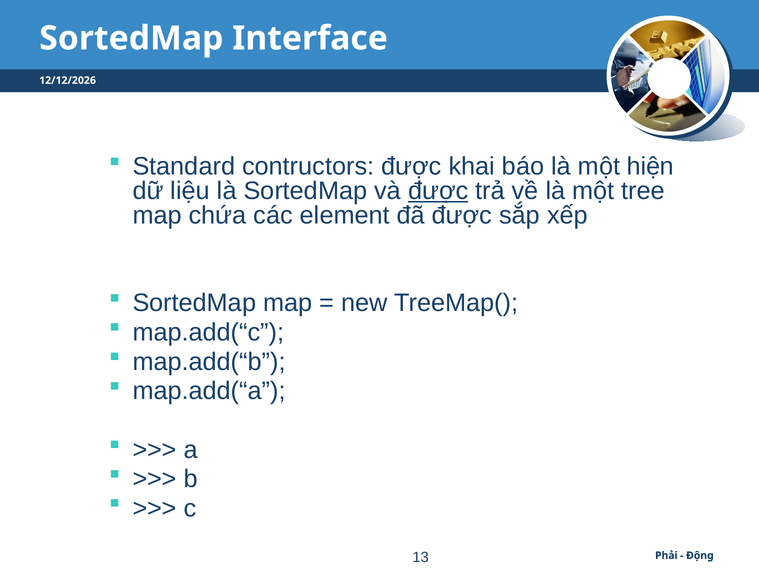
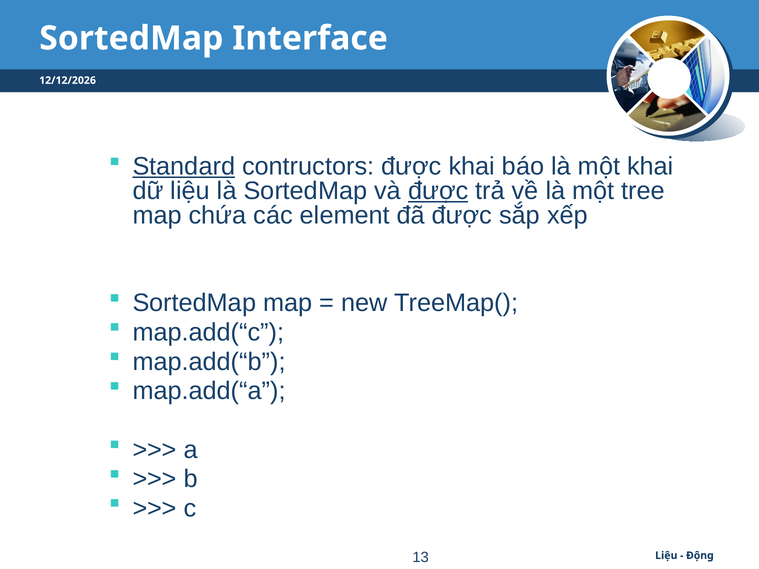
Standard underline: none -> present (184, 167)
một hiện: hiện -> khai (650, 167)
13 Phải: Phải -> Liệu (666, 556)
